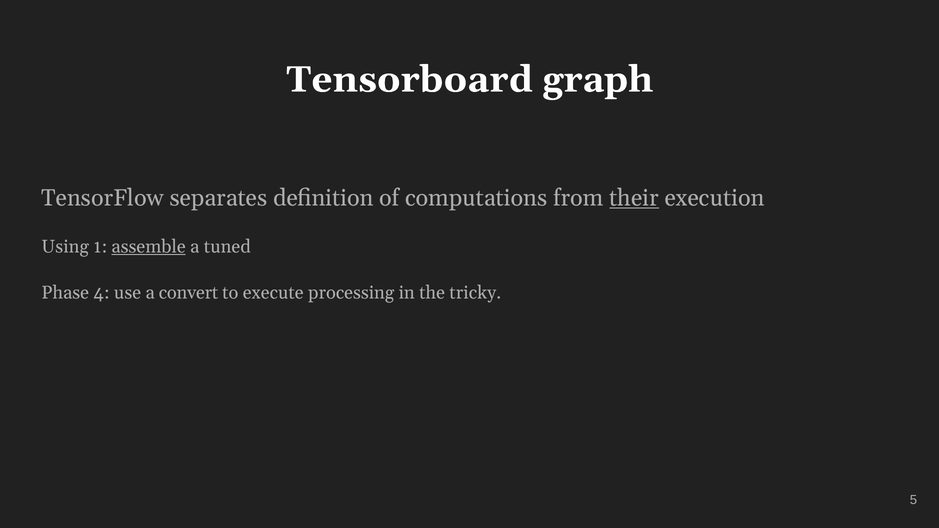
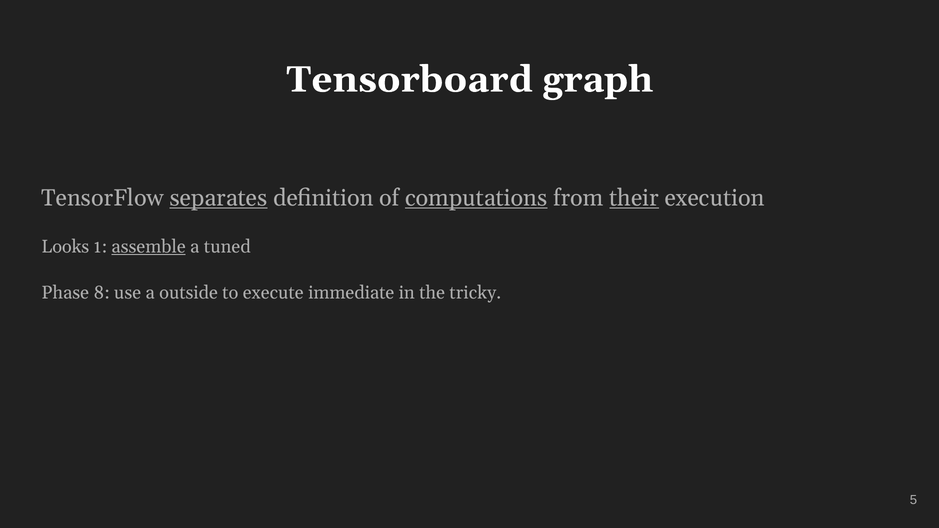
separates underline: none -> present (219, 198)
computations underline: none -> present (476, 198)
Using: Using -> Looks (65, 247)
4: 4 -> 8 (102, 293)
convert: convert -> outside (188, 293)
processing: processing -> immediate (351, 293)
